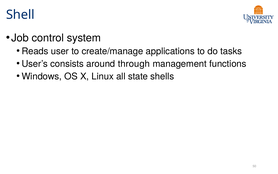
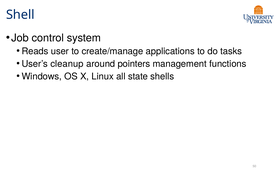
consists: consists -> cleanup (67, 64)
through: through -> pointers (134, 64)
